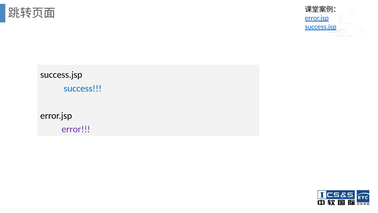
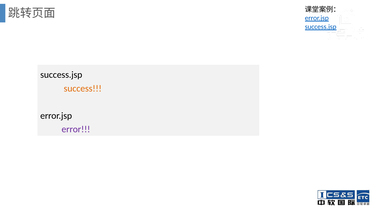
success colour: blue -> orange (83, 88)
